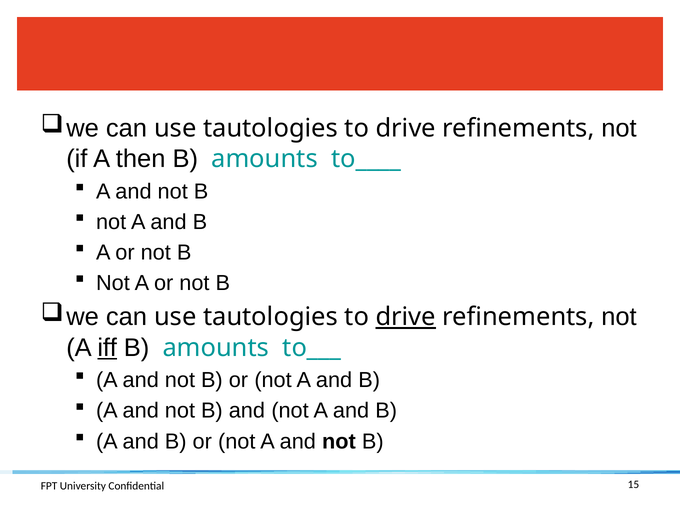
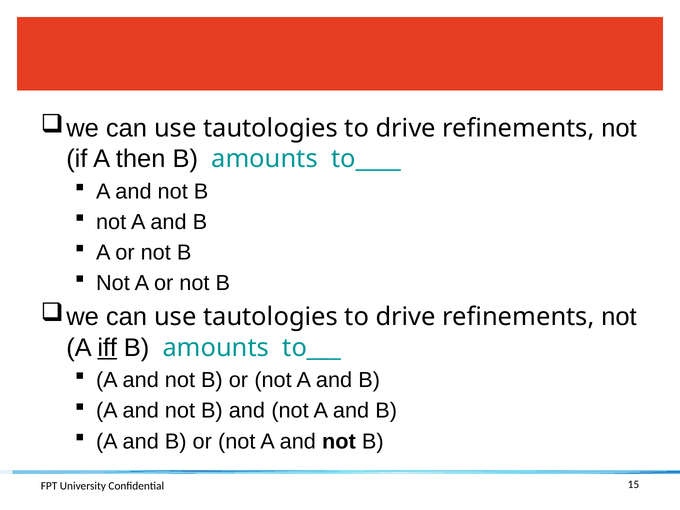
drive underline: present -> none (406, 317)
